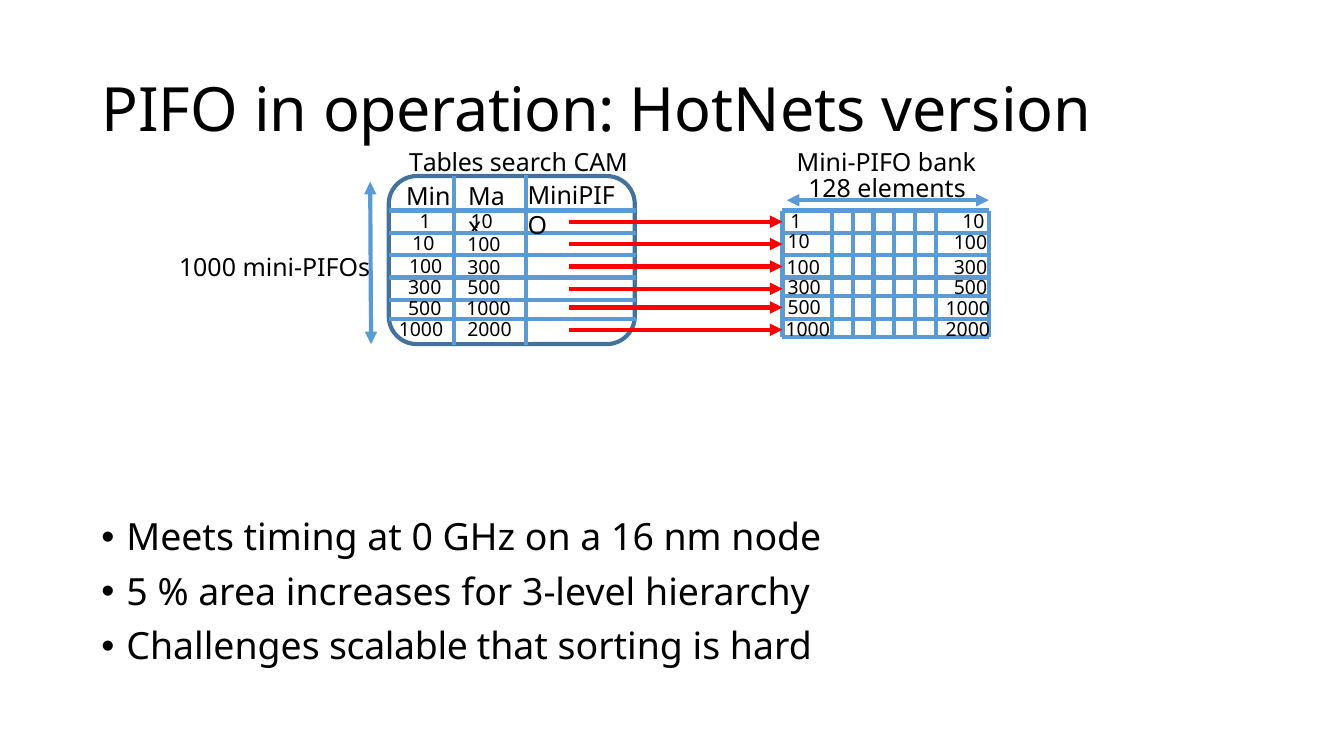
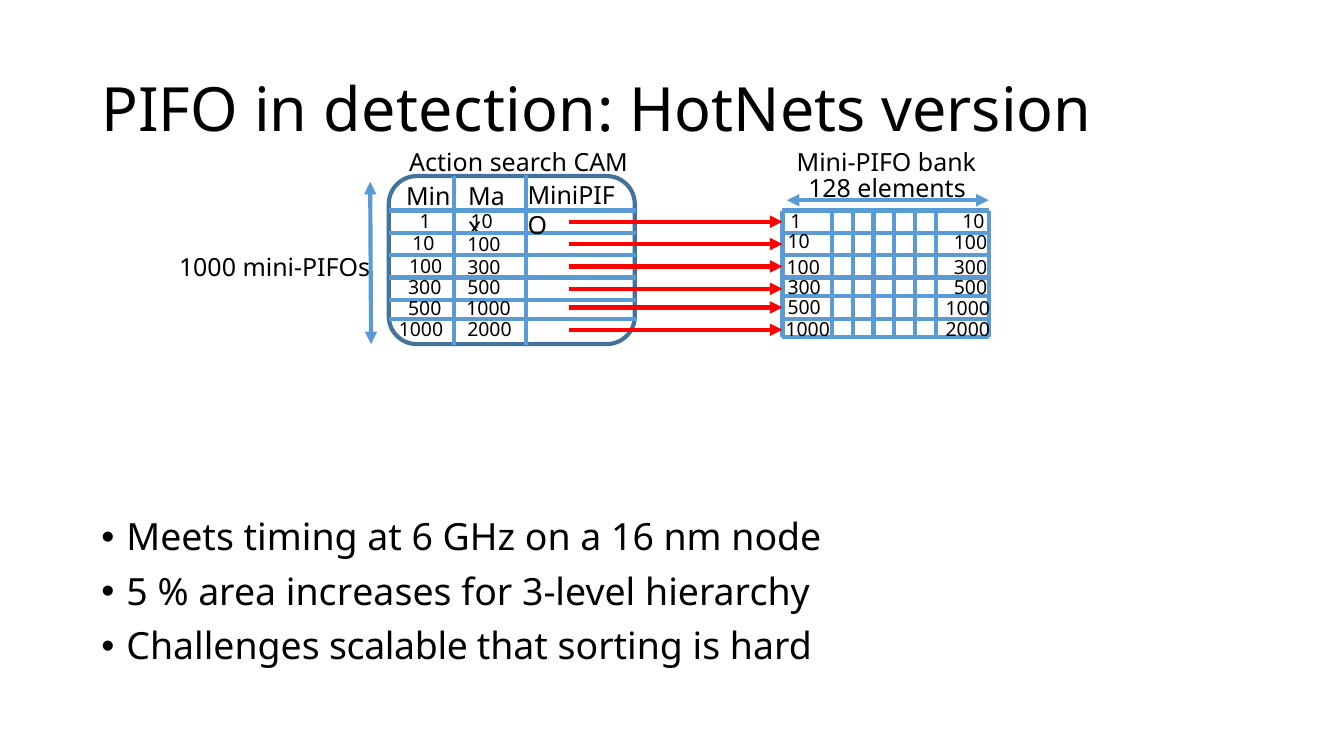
operation: operation -> detection (468, 112)
Tables: Tables -> Action (446, 163)
0: 0 -> 6 (422, 538)
